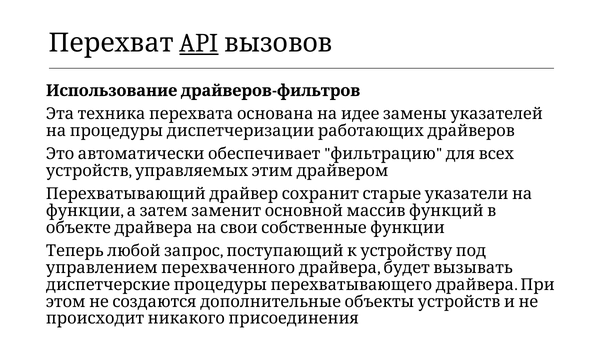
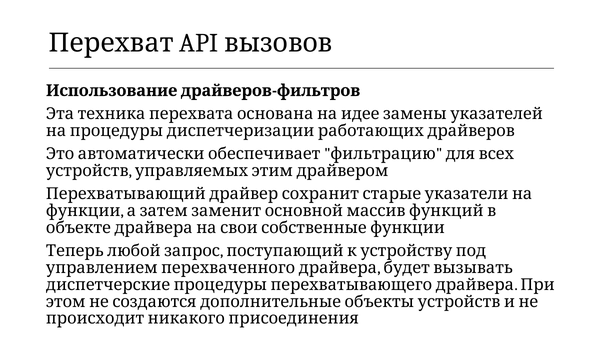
API underline: present -> none (199, 43)
